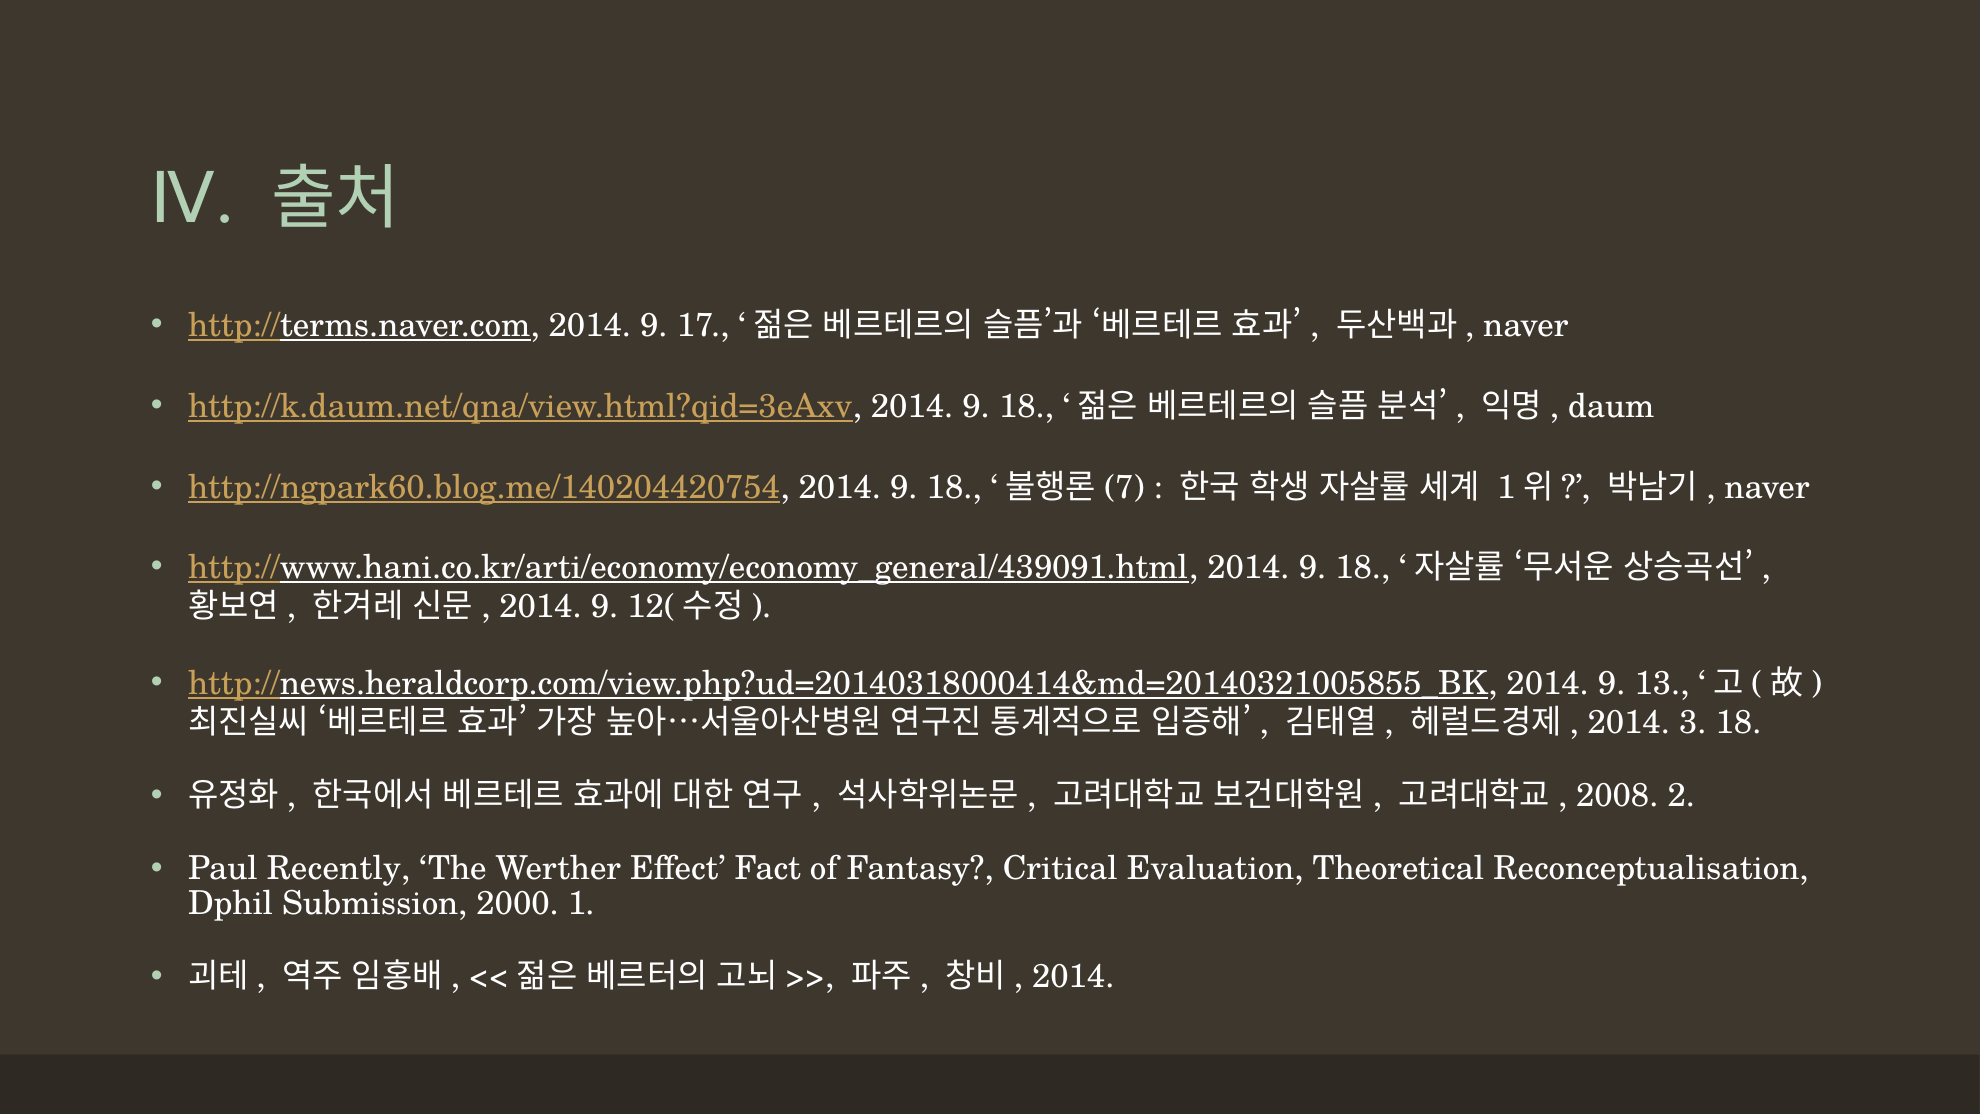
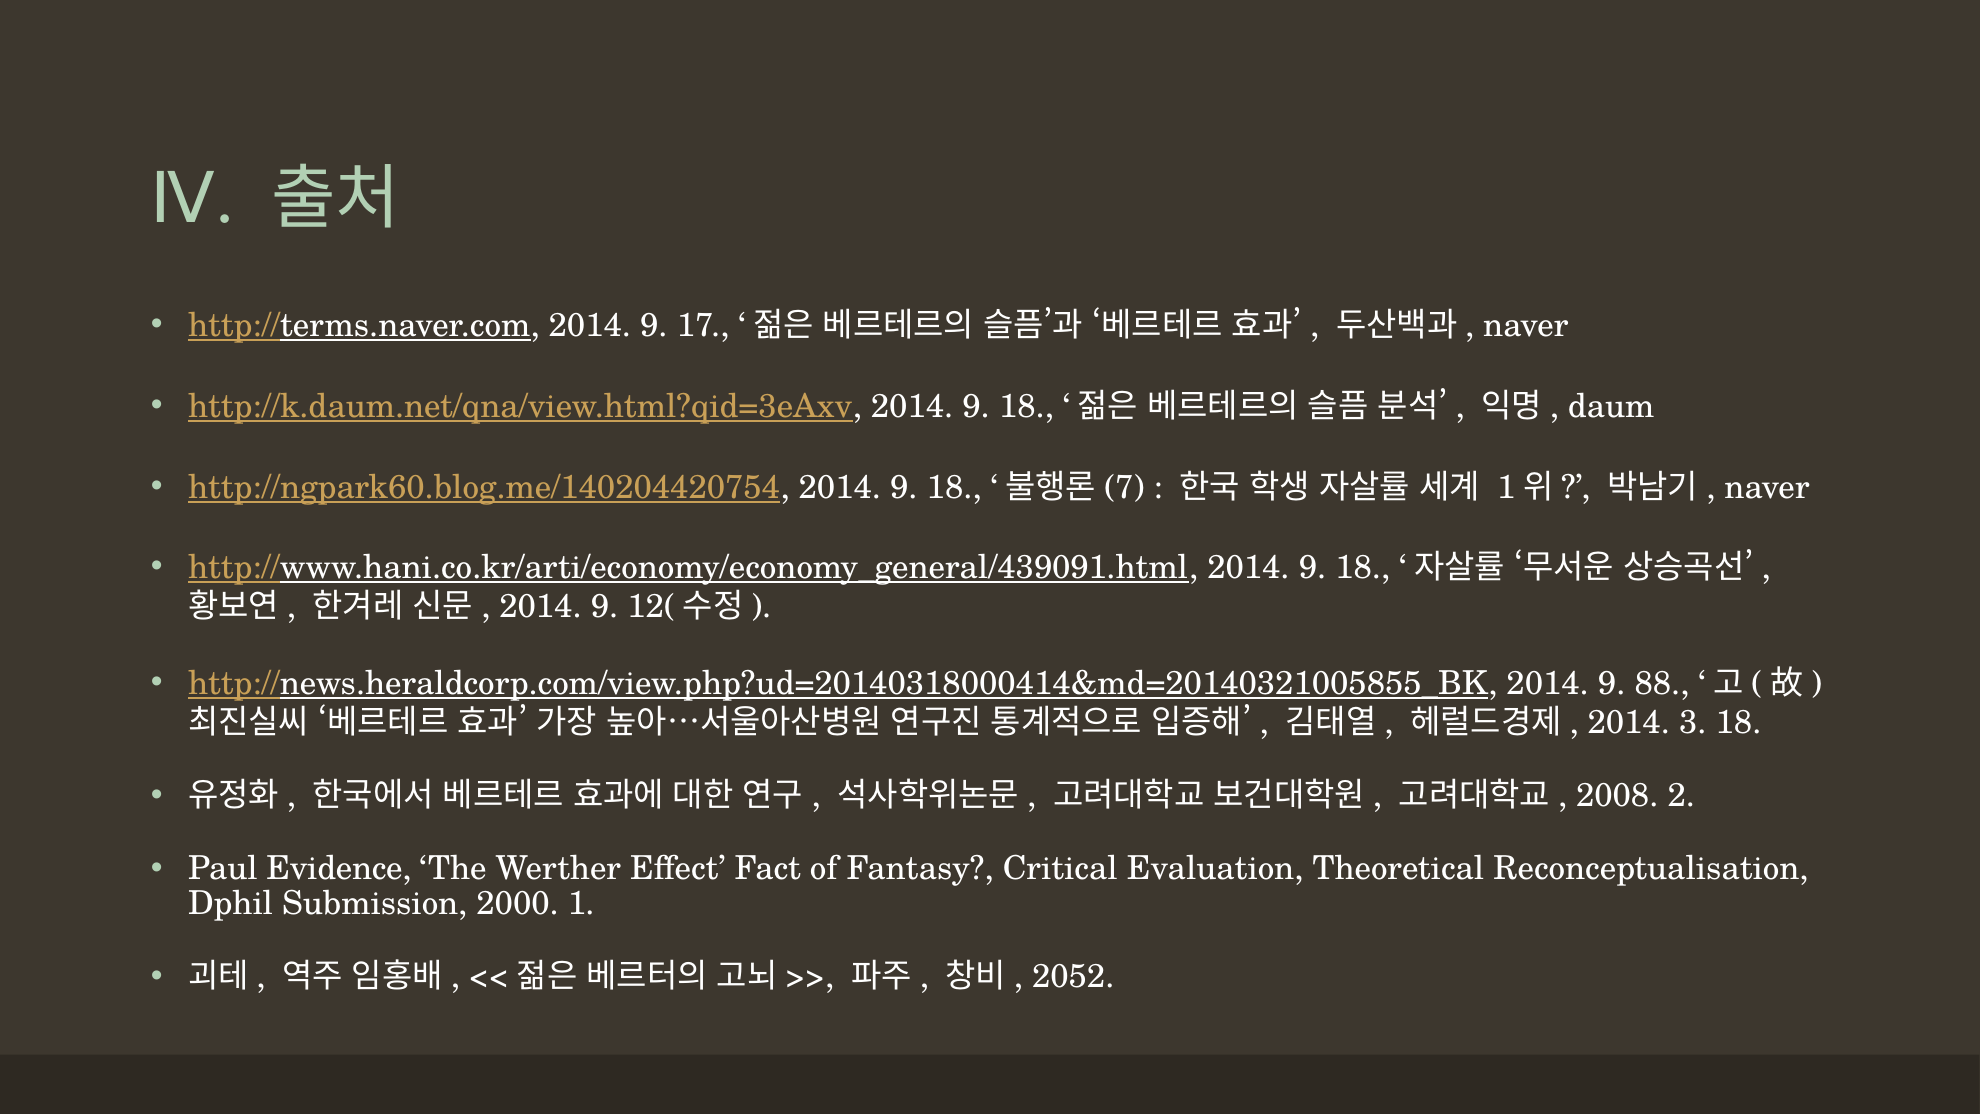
13: 13 -> 88 (1662, 684)
Recently: Recently -> Evidence (339, 868)
2014: 2014 -> 2052 (1073, 977)
